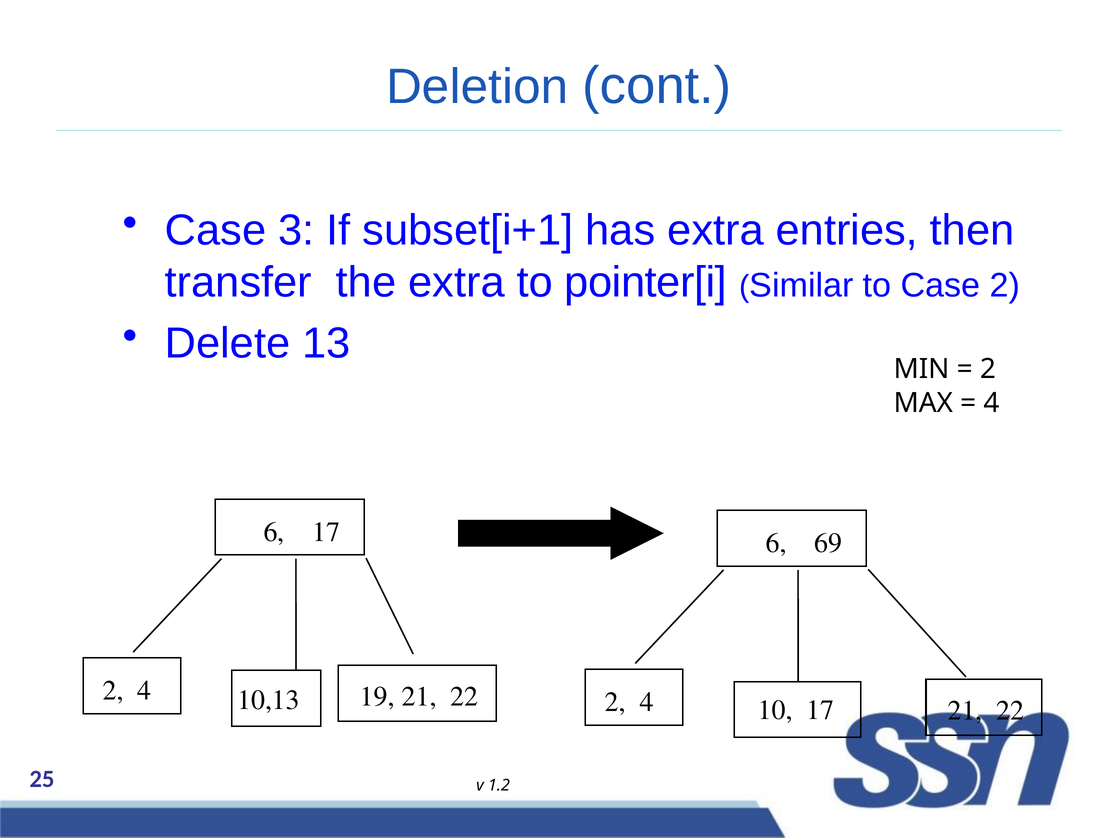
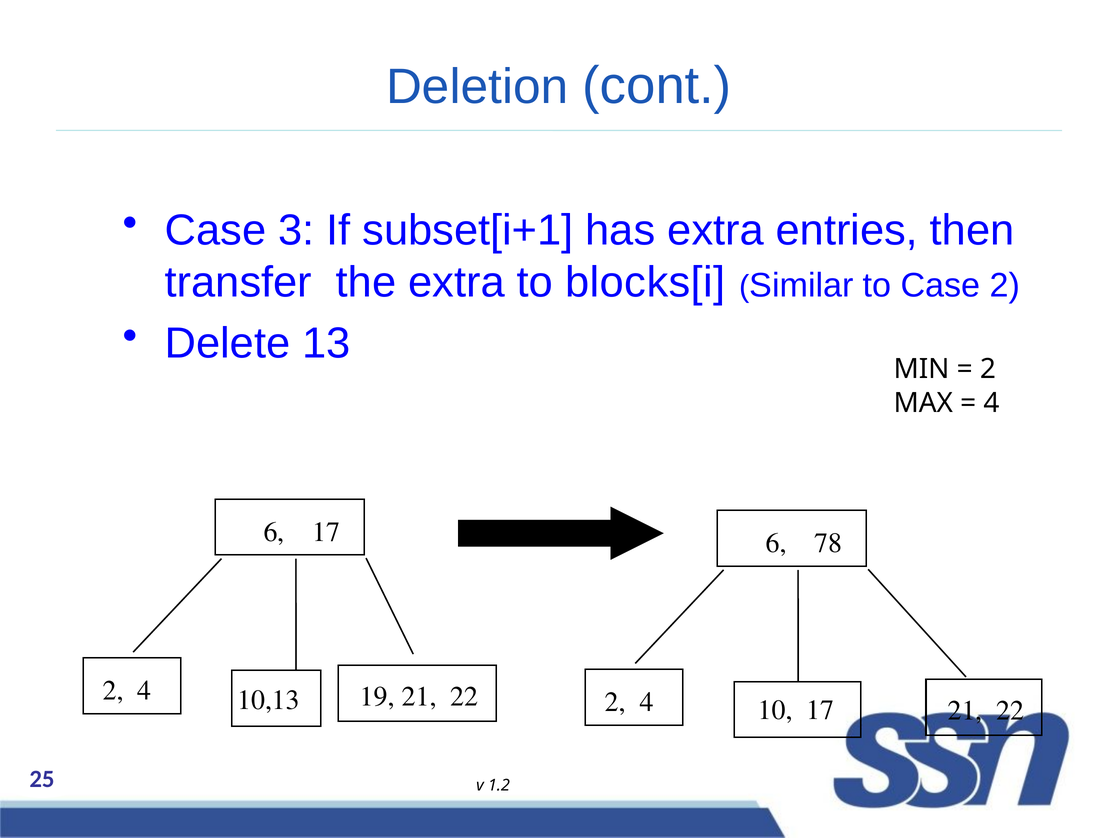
pointer[i: pointer[i -> blocks[i (645, 283)
69: 69 -> 78 (828, 543)
